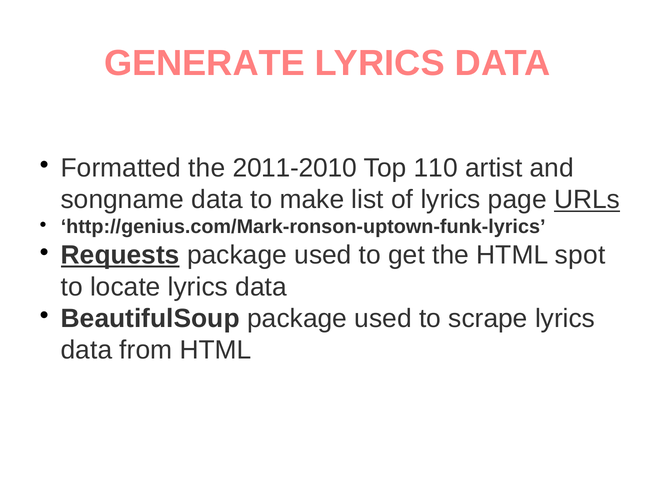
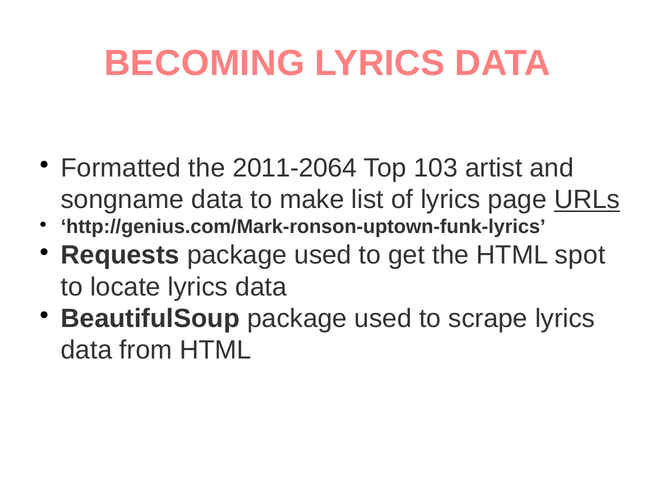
GENERATE: GENERATE -> BECOMING (204, 63)
2011-2010: 2011-2010 -> 2011-2064 (295, 168)
110: 110 -> 103 (436, 168)
Requests underline: present -> none (120, 255)
